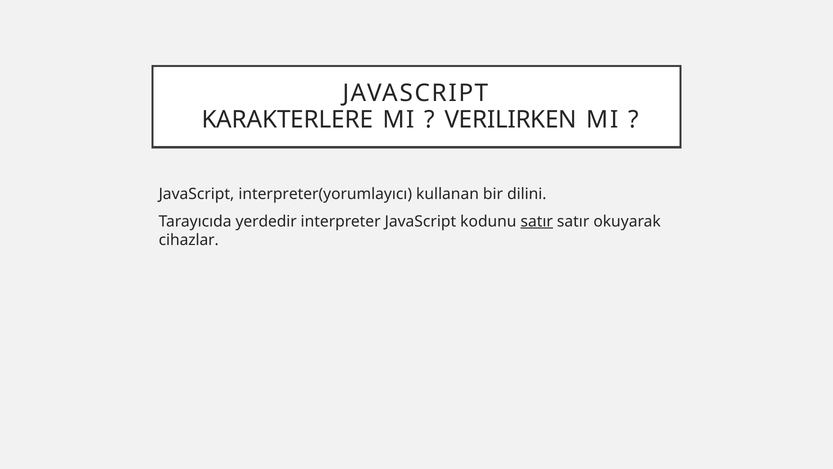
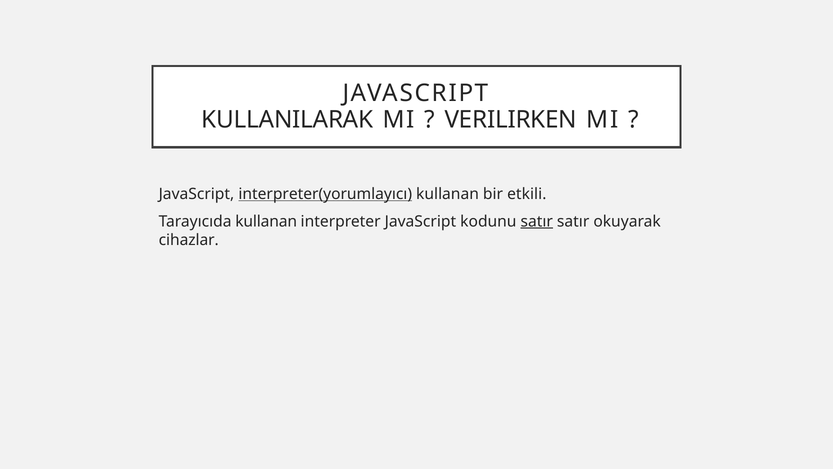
KARAKTERLERE: KARAKTERLERE -> KULLANILARAK (287, 119)
interpreter(yorumlayıcı underline: none -> present (325, 194)
dilini: dilini -> etkili (527, 194)
Tarayıcıda yerdedir: yerdedir -> kullanan (266, 221)
